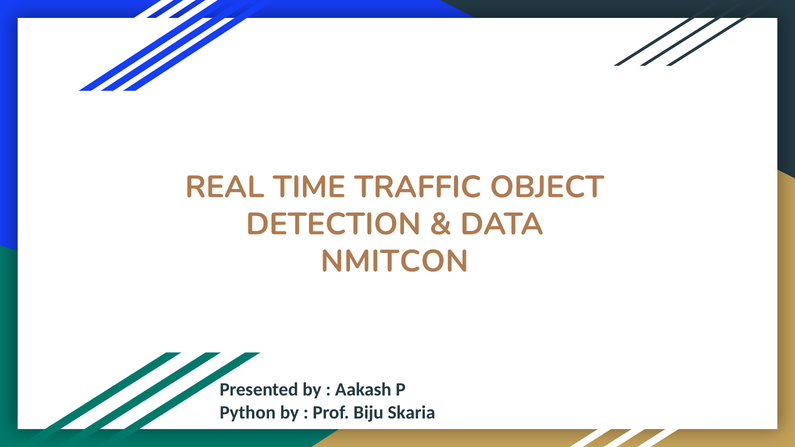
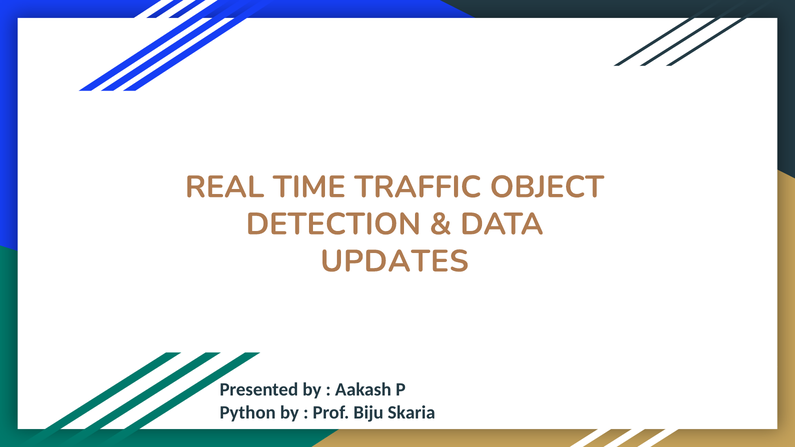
NMITCON: NMITCON -> UPDATES (395, 261)
